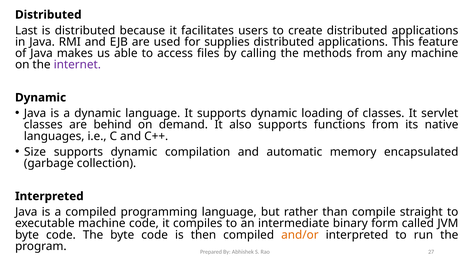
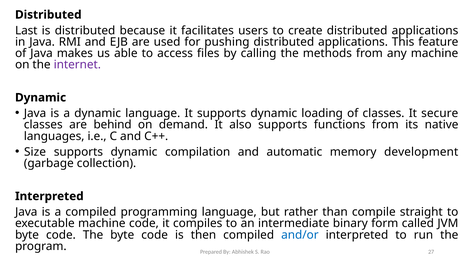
supplies: supplies -> pushing (227, 42)
servlet: servlet -> secure (440, 114)
encapsulated: encapsulated -> development (421, 152)
and/or colour: orange -> blue (300, 235)
